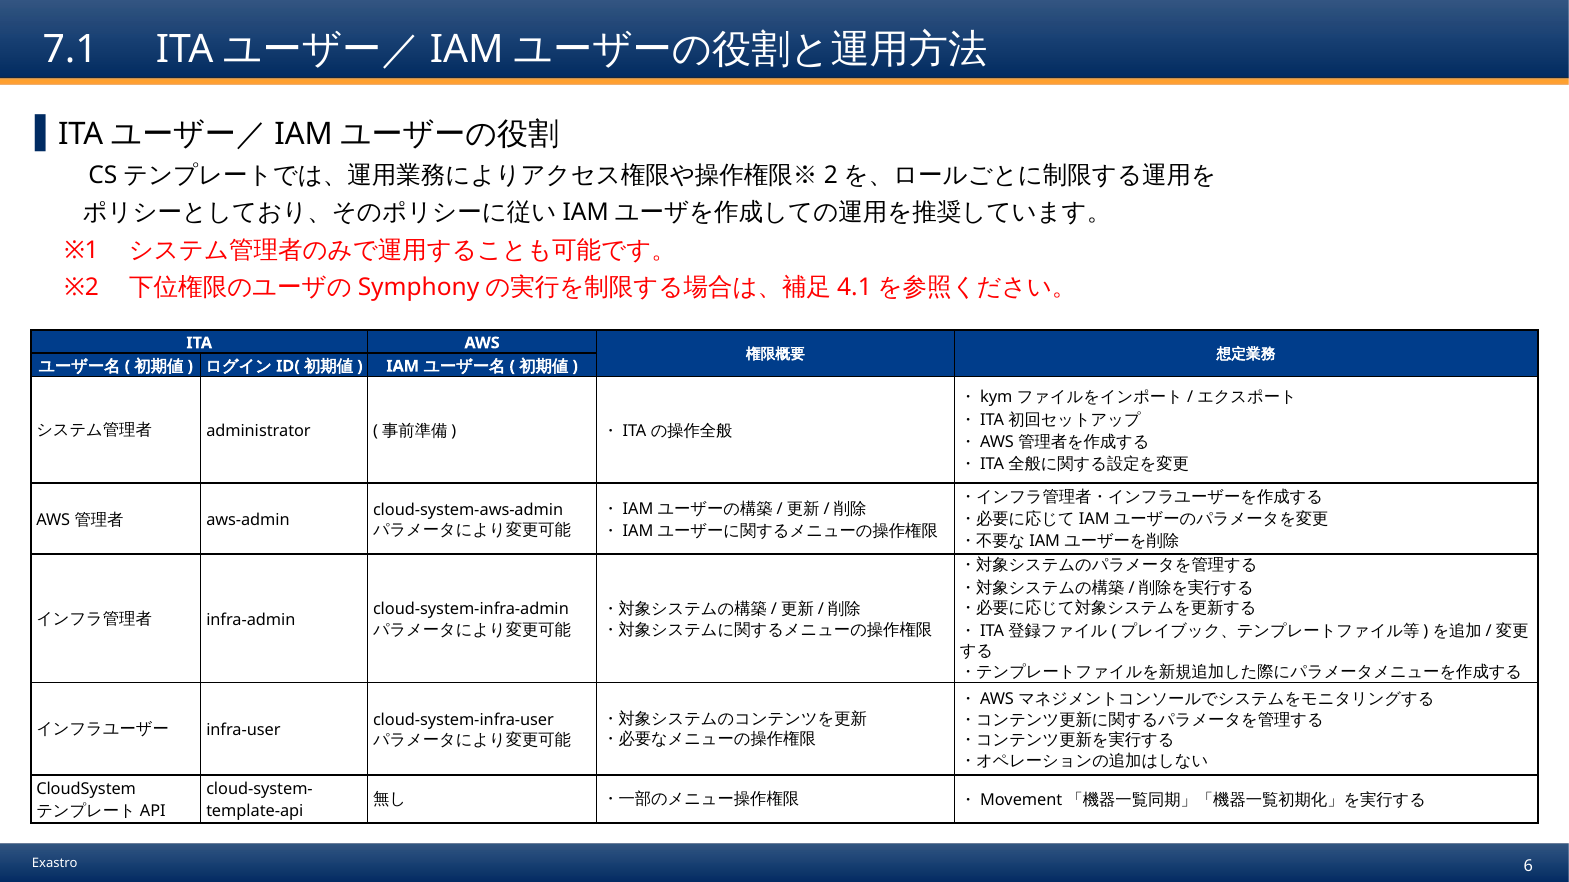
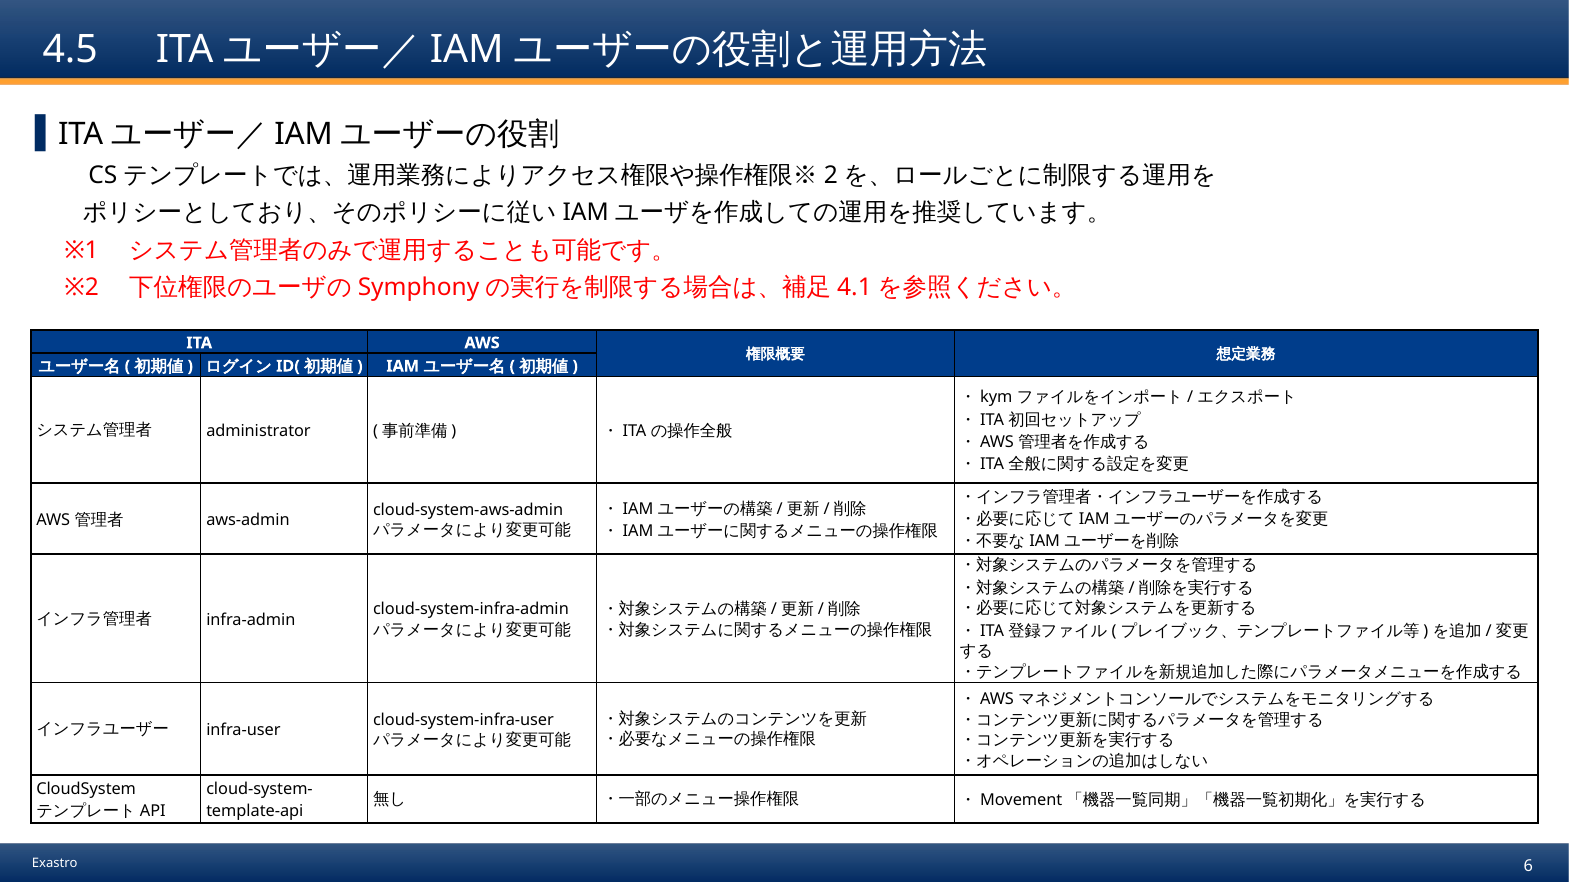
7.1: 7.1 -> 4.5 (70, 50)
